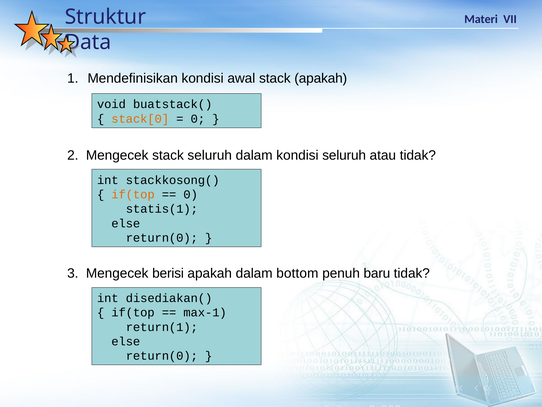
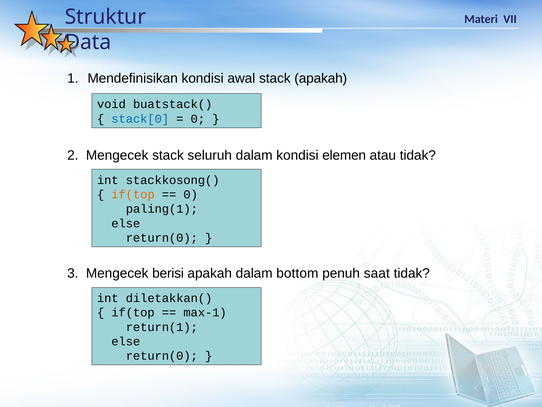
stack[0 colour: orange -> blue (140, 119)
kondisi seluruh: seluruh -> elemen (344, 155)
statis(1: statis(1 -> paling(1 (162, 209)
baru: baru -> saat (377, 273)
disediakan(: disediakan( -> diletakkan( (169, 298)
